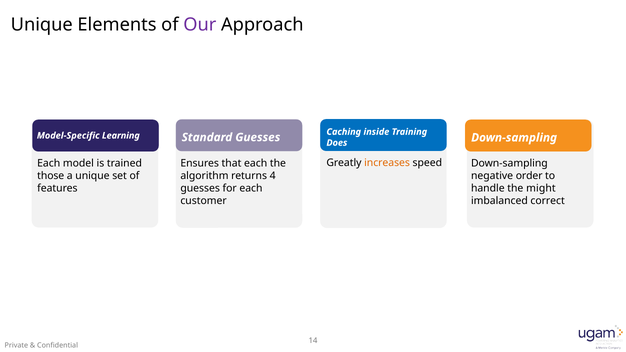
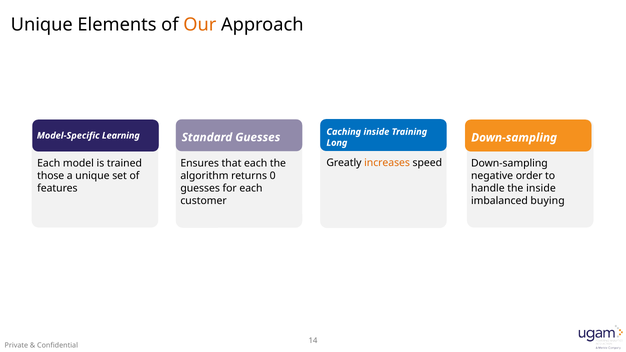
Our colour: purple -> orange (200, 25)
Does: Does -> Long (337, 143)
4: 4 -> 0 (273, 176)
the might: might -> inside (541, 189)
correct: correct -> buying (548, 201)
